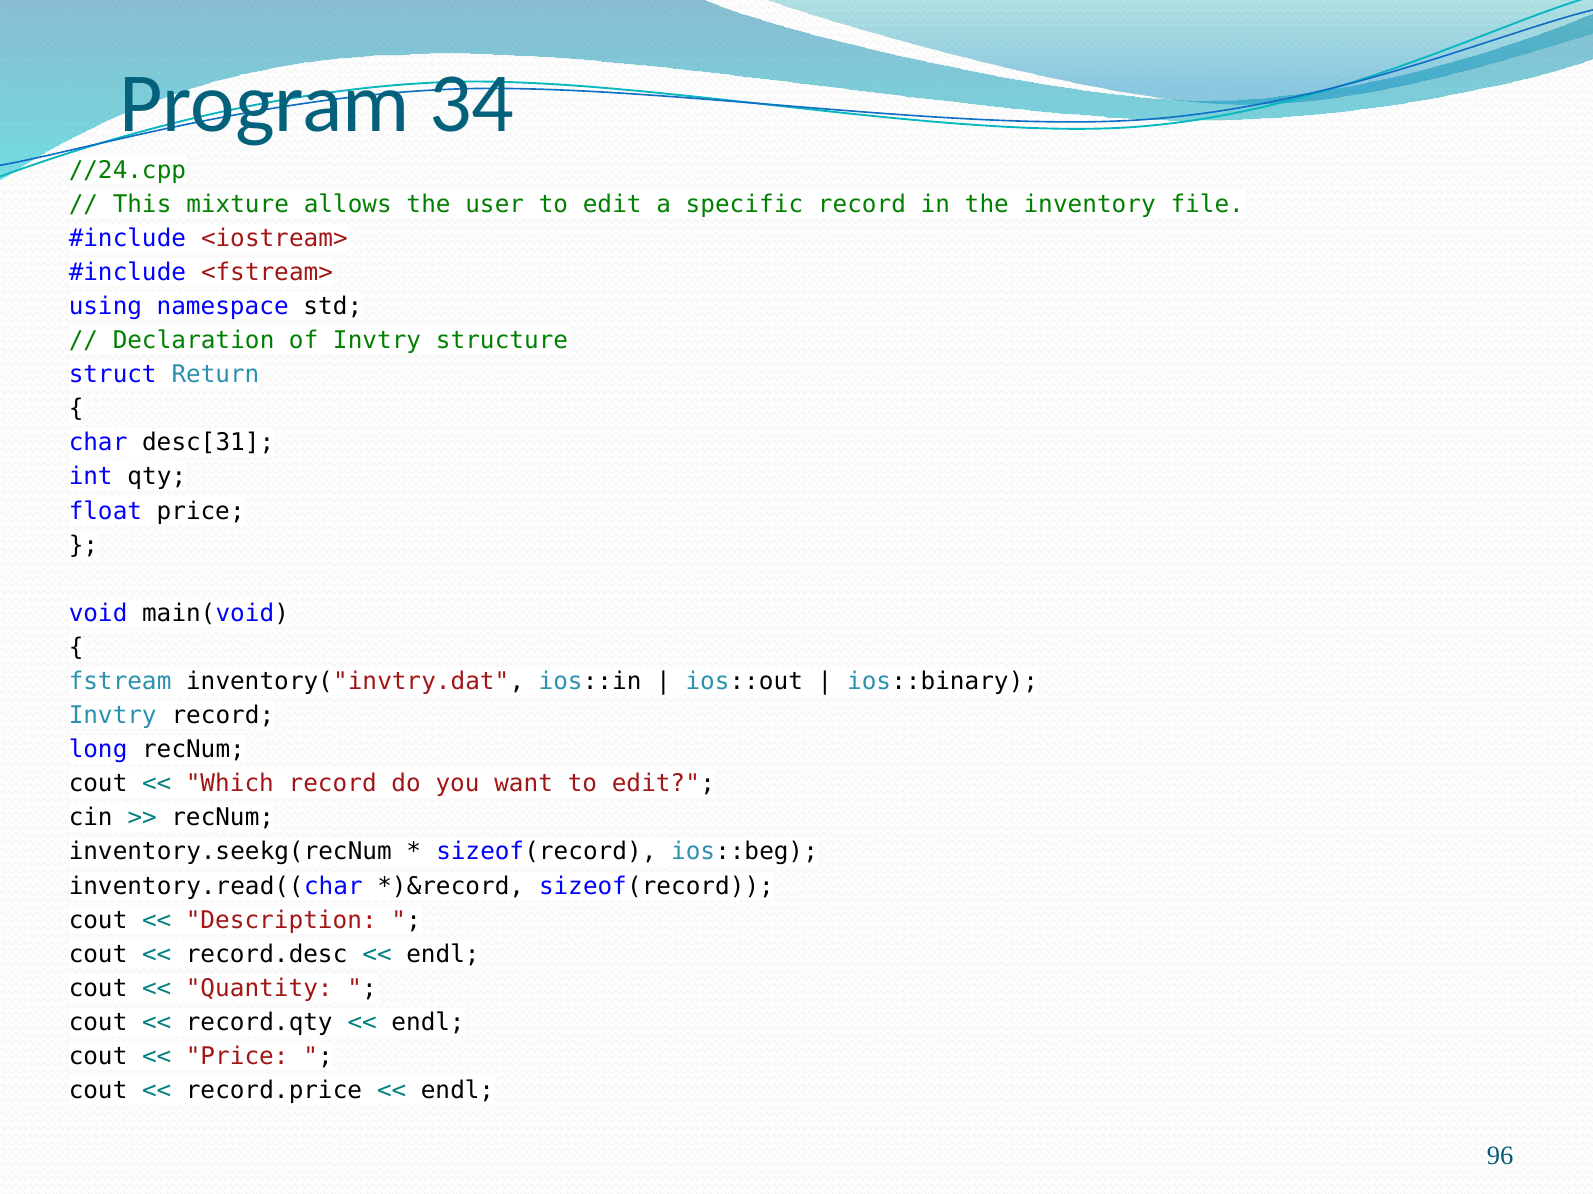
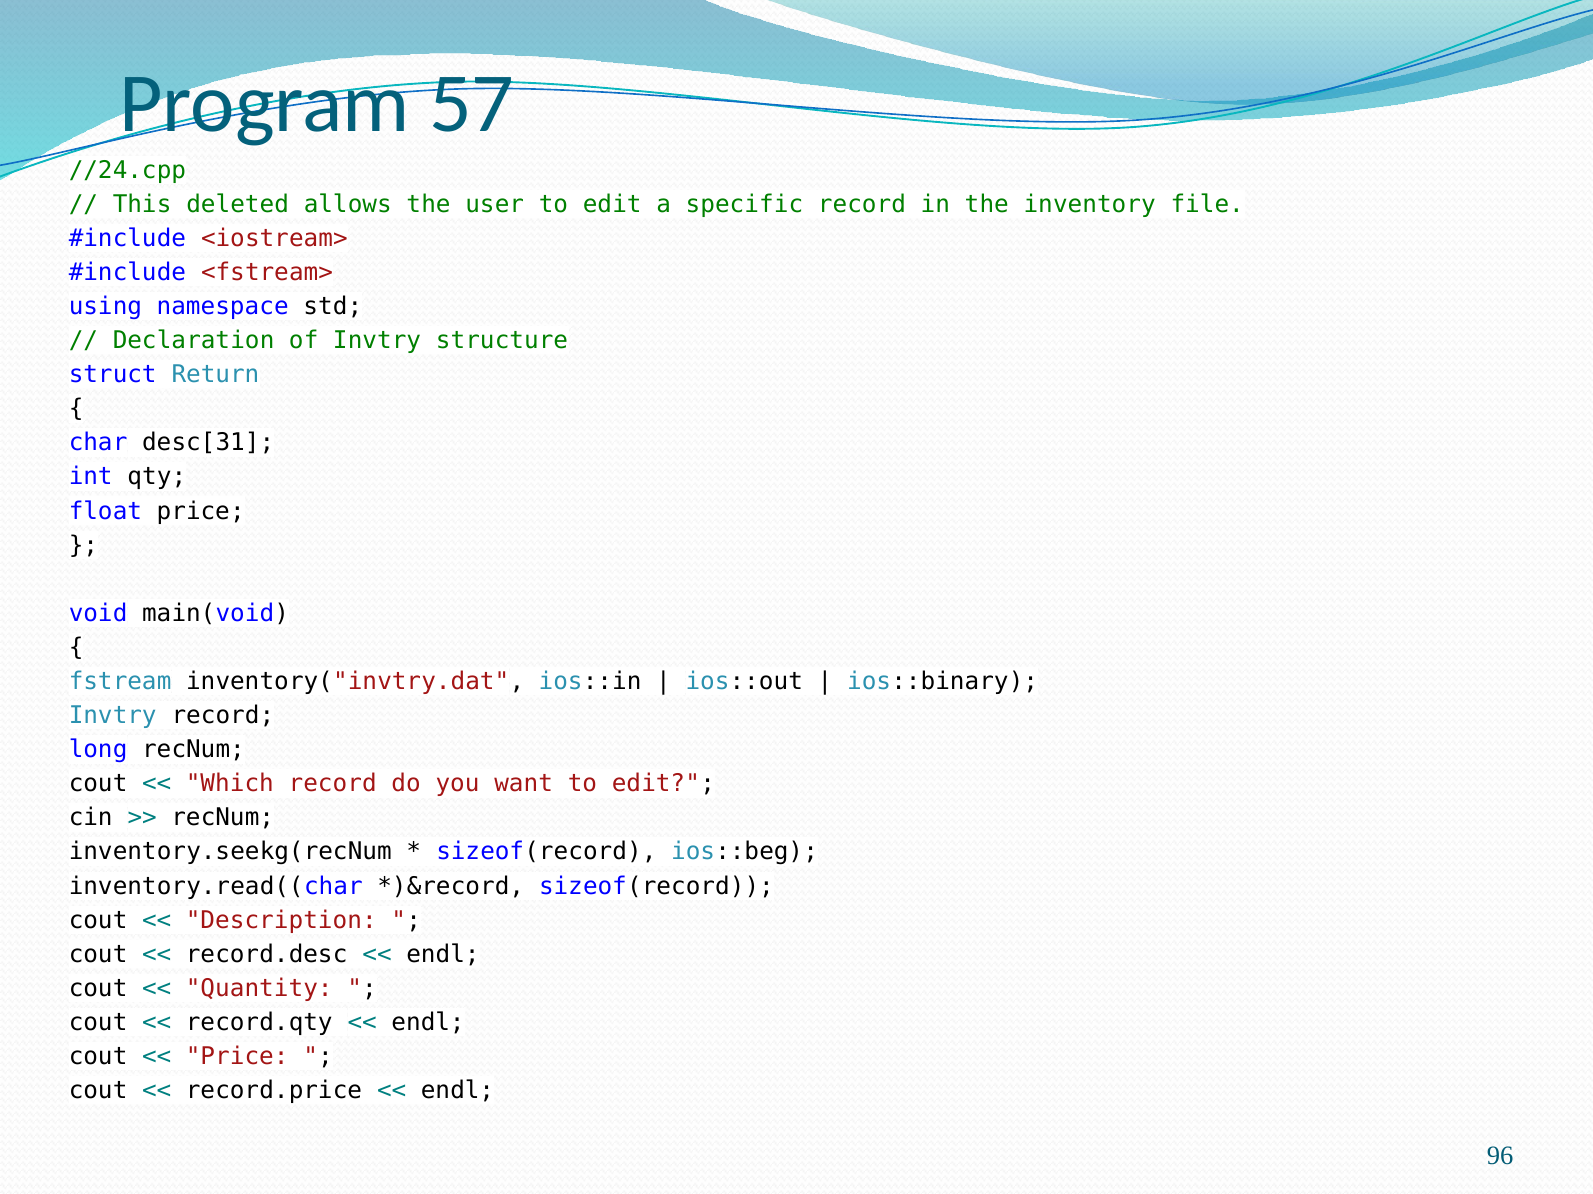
34: 34 -> 57 (472, 104)
mixture: mixture -> deleted (238, 204)
